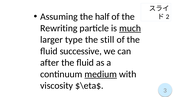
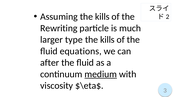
Assuming the half: half -> kills (102, 17)
much underline: present -> none (130, 28)
still: still -> kills (107, 40)
successive: successive -> equations (81, 51)
